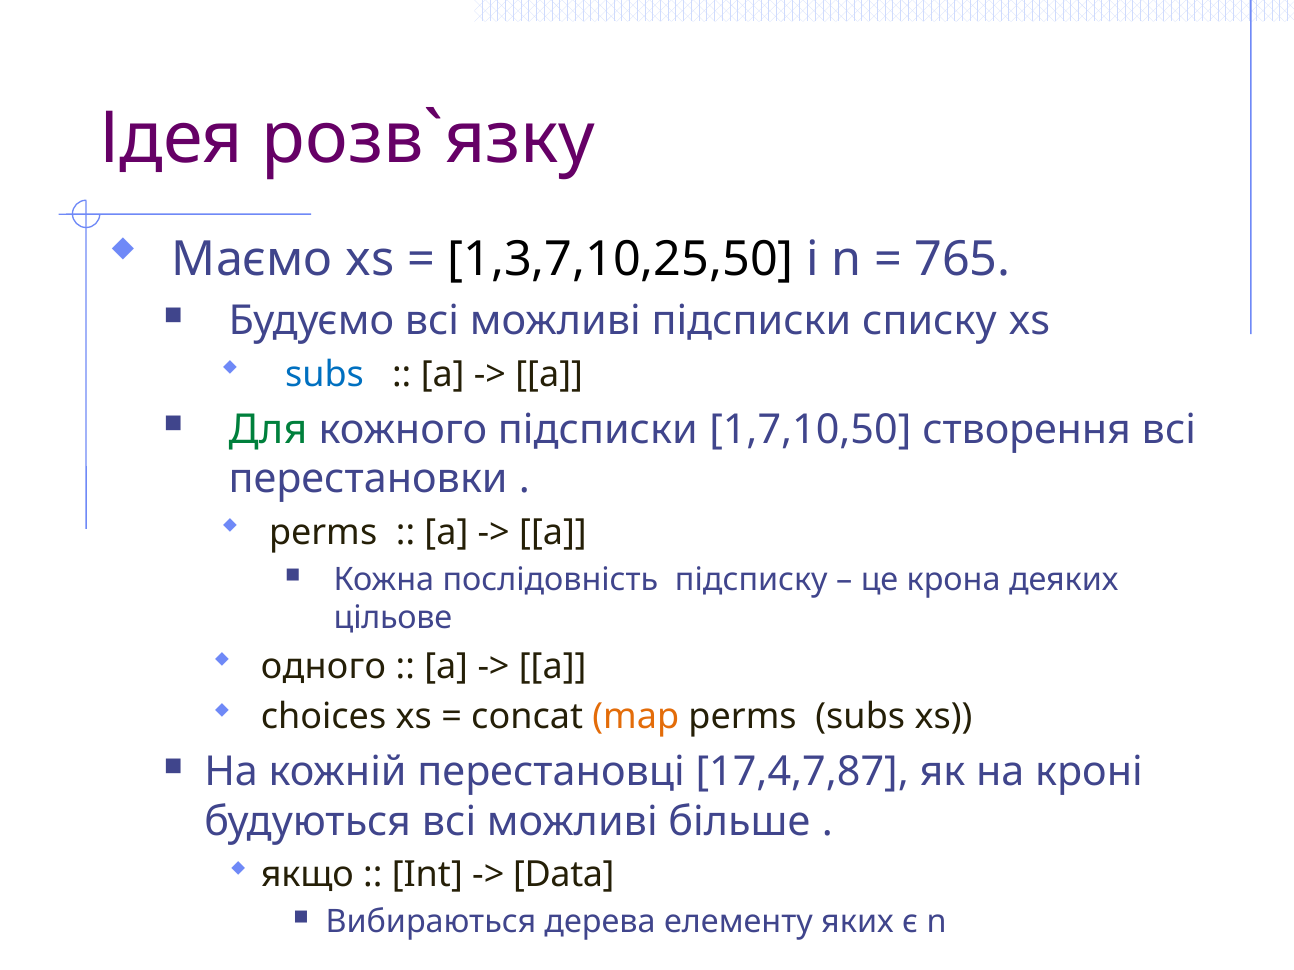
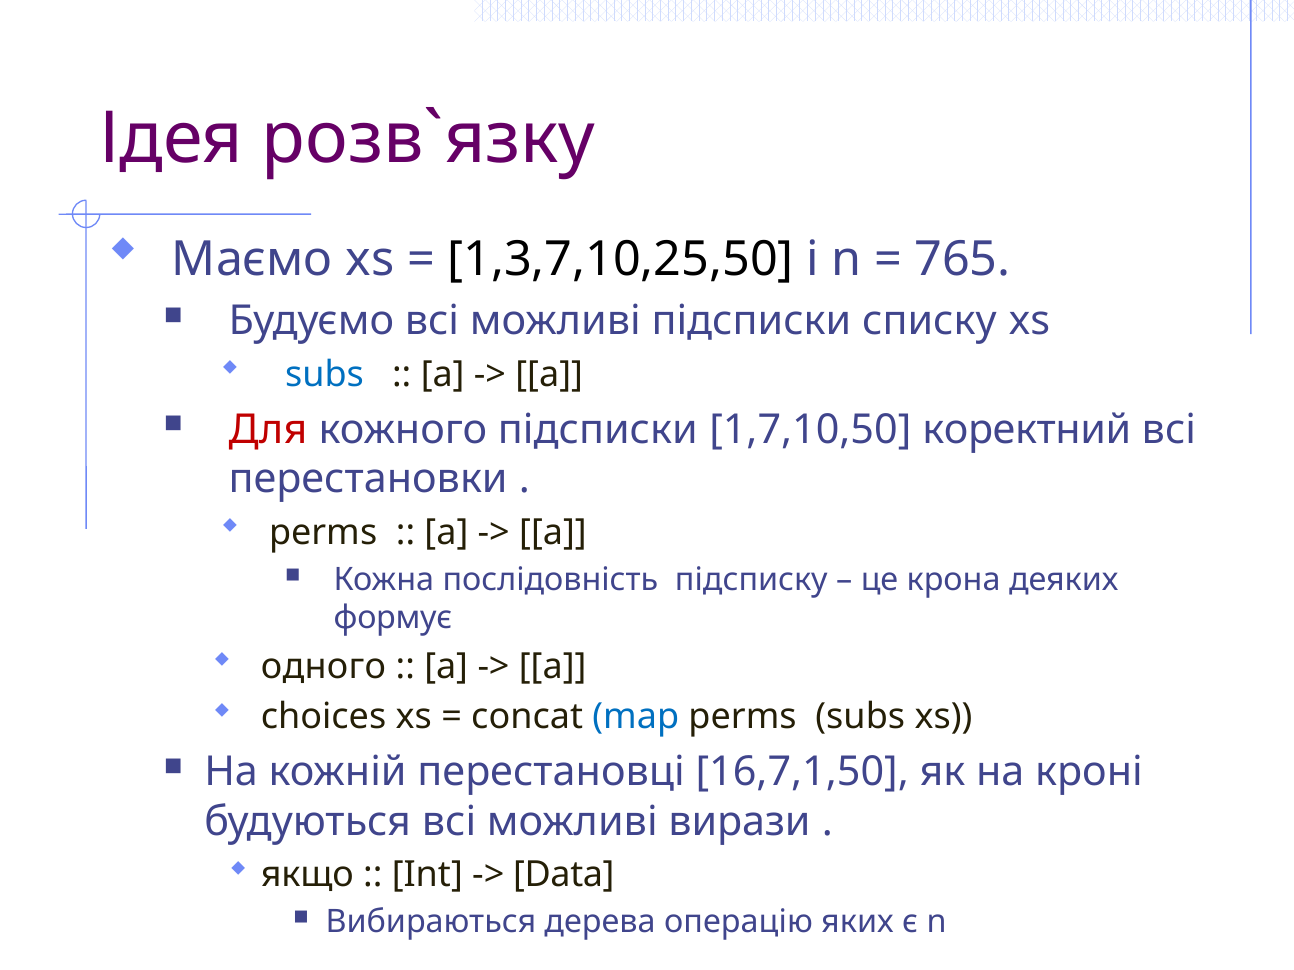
Для colour: green -> red (268, 430)
створення: створення -> коректний (1027, 430)
цільове: цільове -> формує (393, 619)
map colour: orange -> blue (636, 717)
17,4,7,87: 17,4,7,87 -> 16,7,1,50 (802, 773)
більше: більше -> вирази (739, 822)
елементу: елементу -> операцію (738, 923)
